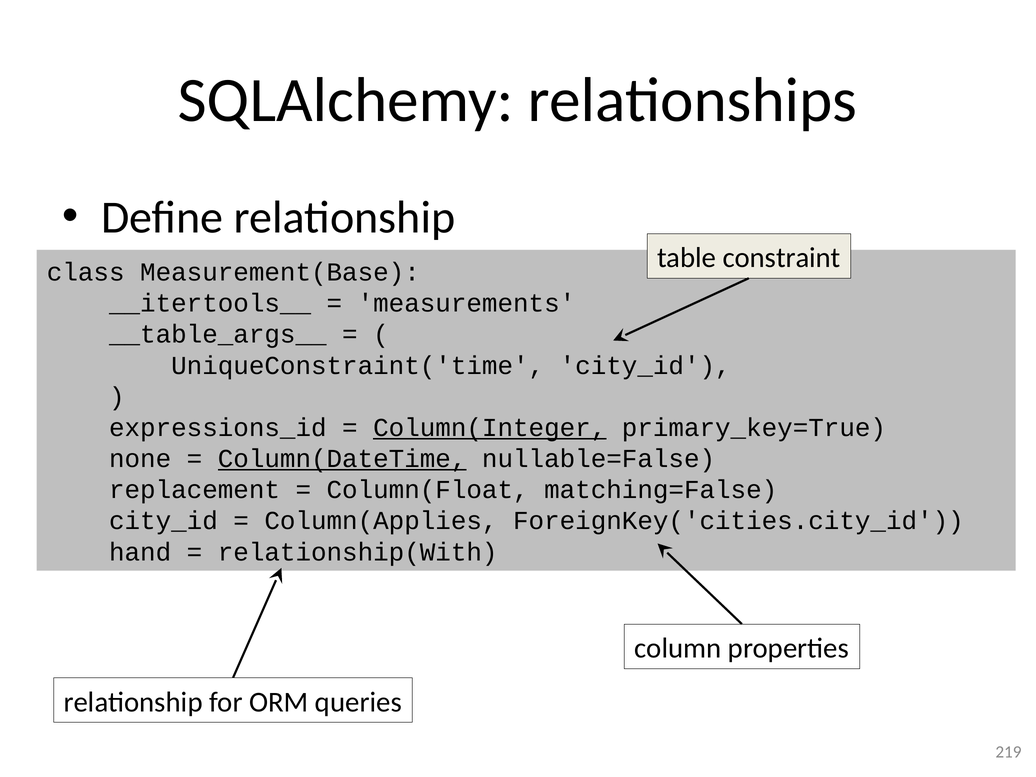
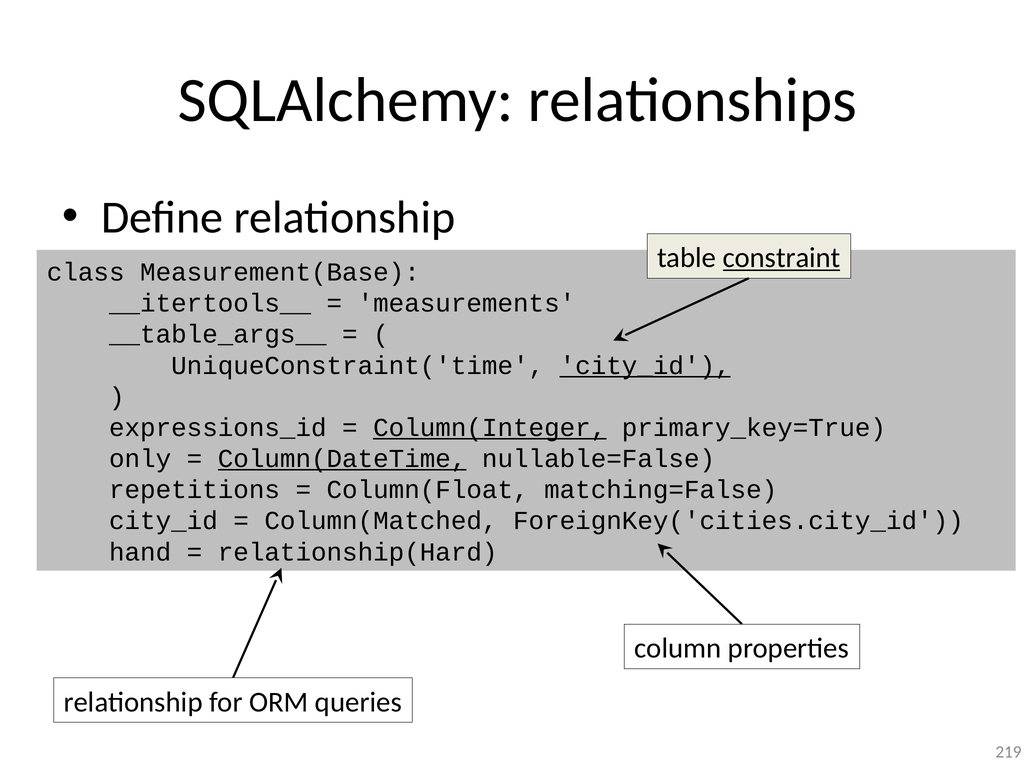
constraint underline: none -> present (782, 258)
city_id underline: none -> present (645, 365)
none: none -> only (140, 459)
replacement: replacement -> repetitions (194, 490)
Column(Applies: Column(Applies -> Column(Matched (381, 521)
relationship(With: relationship(With -> relationship(Hard (358, 552)
